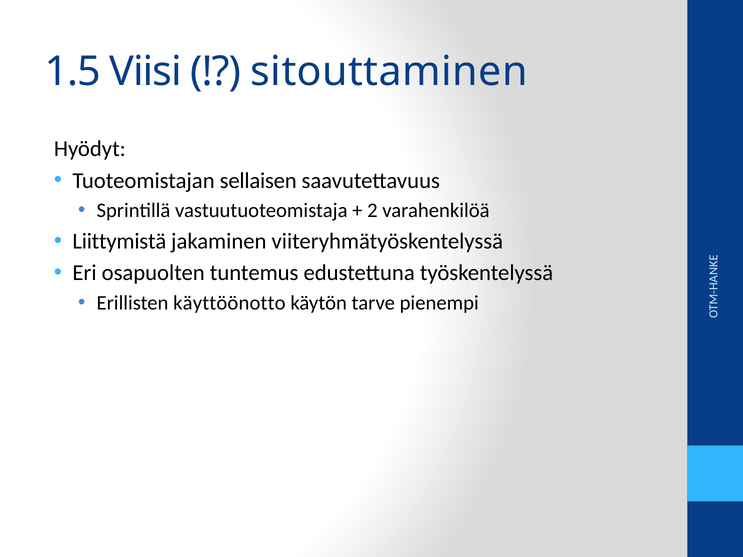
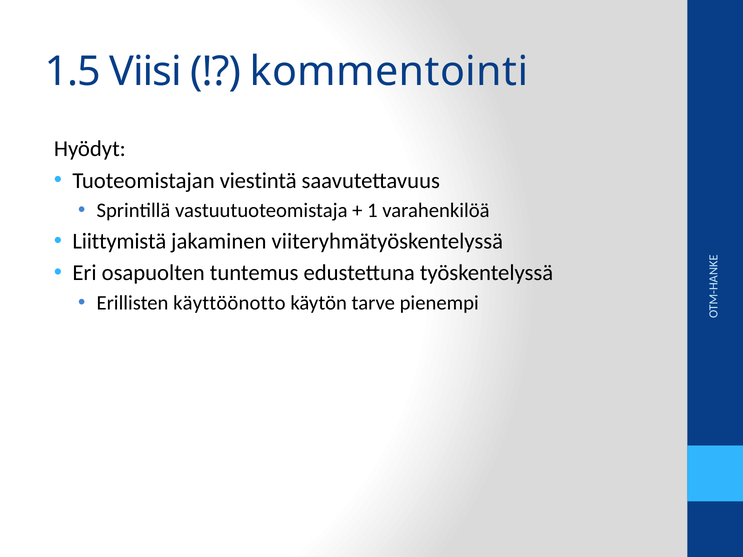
sitouttaminen: sitouttaminen -> kommentointi (389, 72)
sellaisen: sellaisen -> viestintä (258, 181)
2: 2 -> 1 (372, 211)
